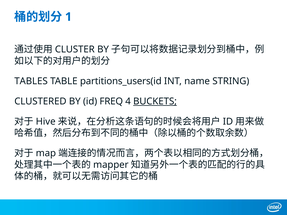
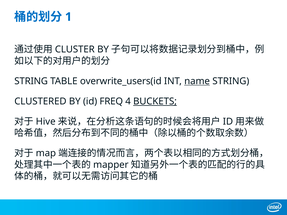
TABLES: TABLES -> STRING (31, 81)
partitions_users(id: partitions_users(id -> overwrite_users(id (121, 81)
name underline: none -> present (197, 81)
